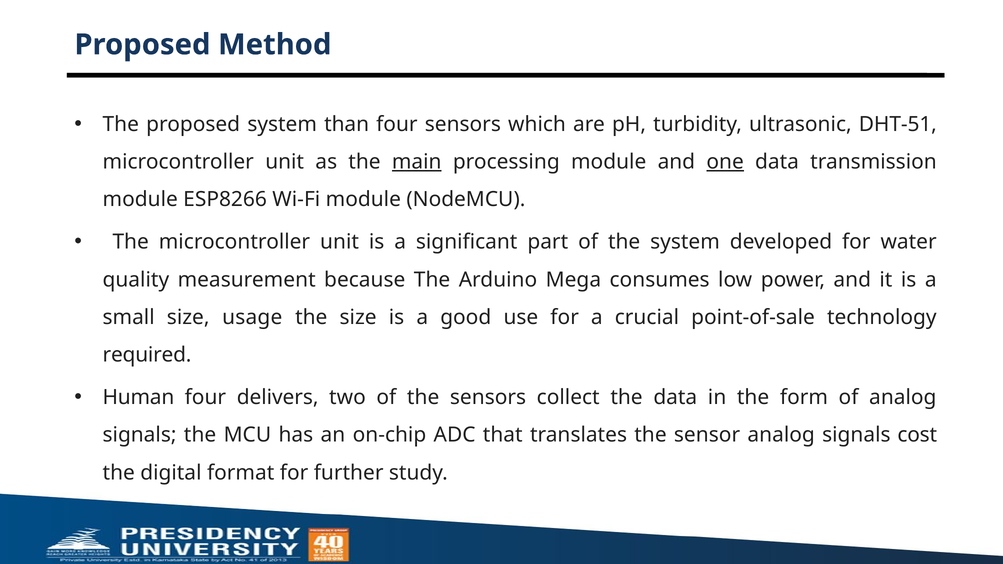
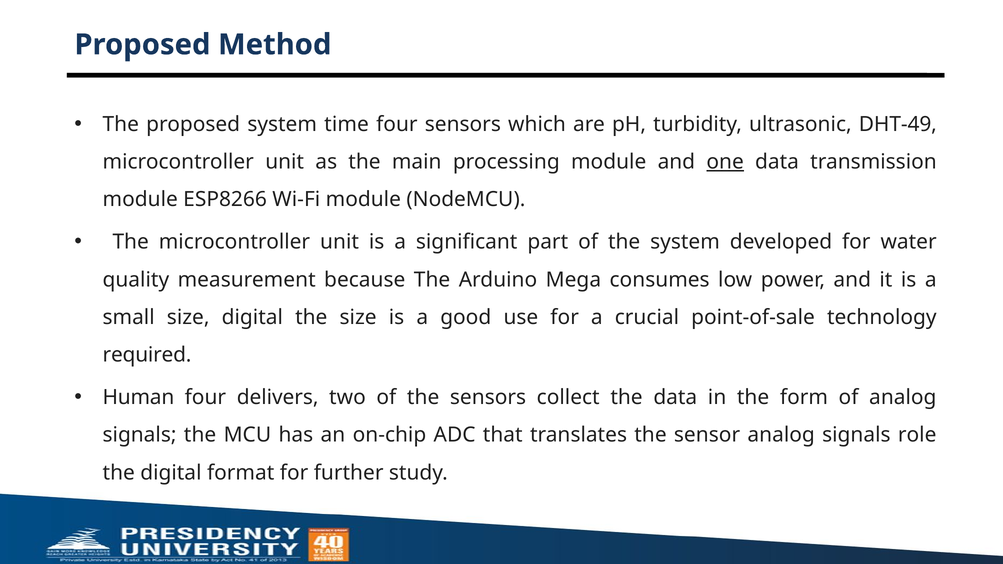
than: than -> time (347, 124)
DHT-51: DHT-51 -> DHT-49 (898, 124)
main underline: present -> none (417, 162)
size usage: usage -> digital (252, 317)
cost: cost -> role (917, 435)
